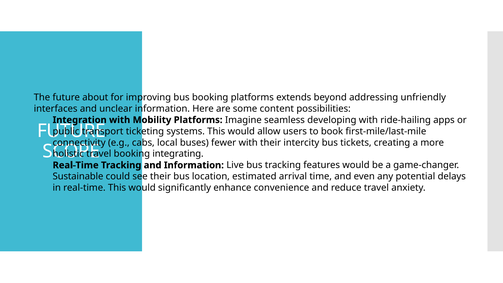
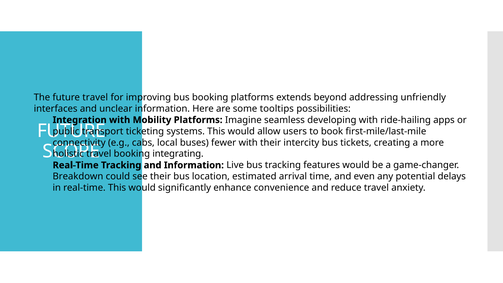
future about: about -> travel (95, 97)
content: content -> tooltips (277, 109)
Sustainable: Sustainable -> Breakdown (78, 176)
